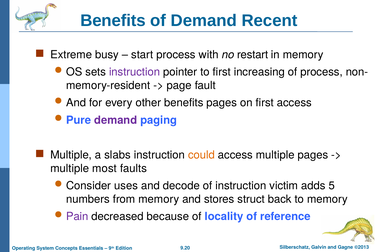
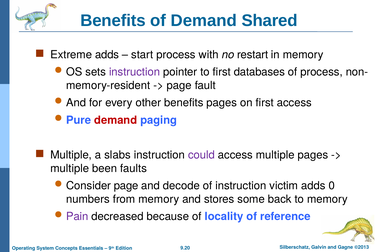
Recent: Recent -> Shared (270, 21)
Extreme busy: busy -> adds (107, 55)
increasing: increasing -> databases (259, 72)
demand colour: purple -> red (116, 120)
could colour: orange -> purple (201, 155)
most: most -> been (105, 168)
Consider uses: uses -> page (126, 186)
5: 5 -> 0 (332, 186)
struct: struct -> some (251, 199)
